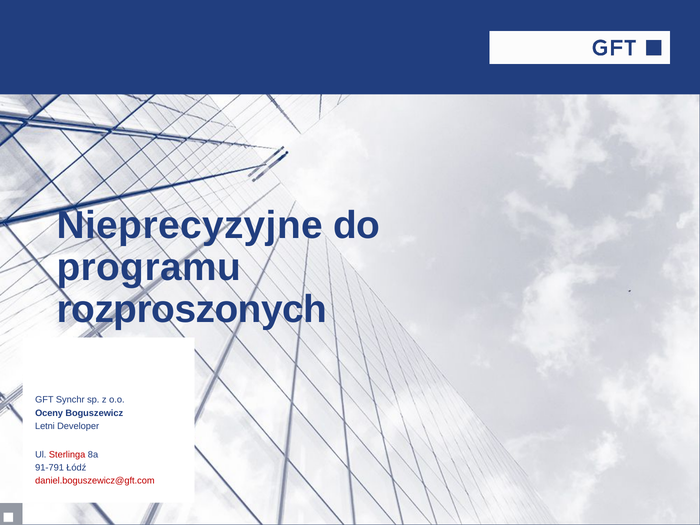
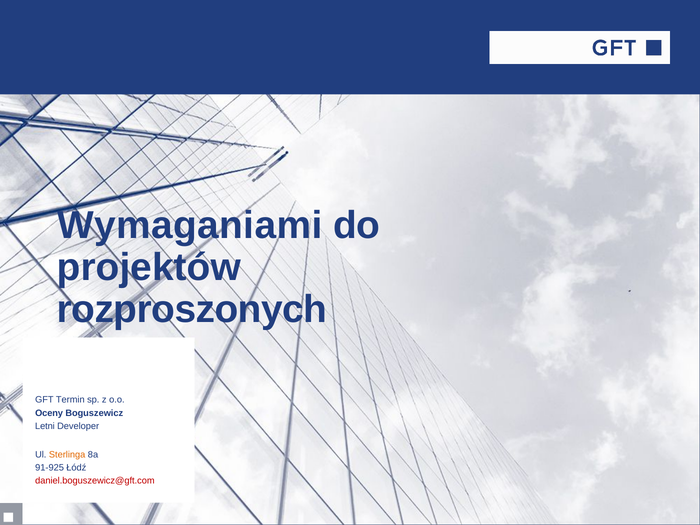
Nieprecyzyjne: Nieprecyzyjne -> Wymaganiami (190, 226)
programu: programu -> projektów (149, 268)
Synchr: Synchr -> Termin (70, 400)
Sterlinga colour: red -> orange (67, 454)
91-791: 91-791 -> 91-925 (50, 467)
